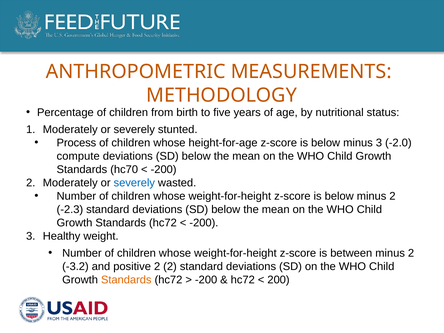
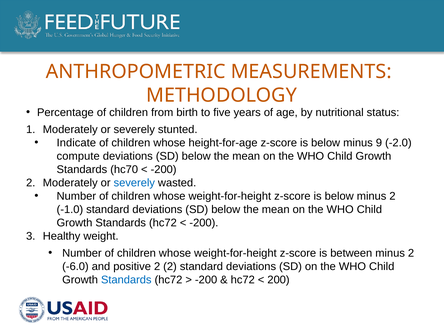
Process: Process -> Indicate (76, 143)
minus 3: 3 -> 9 (379, 143)
‑2.3: ‑2.3 -> ‑1.0 (70, 209)
-3.2: -3.2 -> -6.0 (75, 266)
Standards colour: orange -> blue (126, 280)
